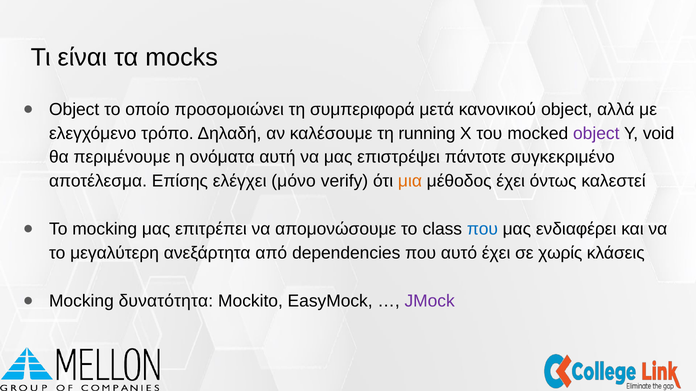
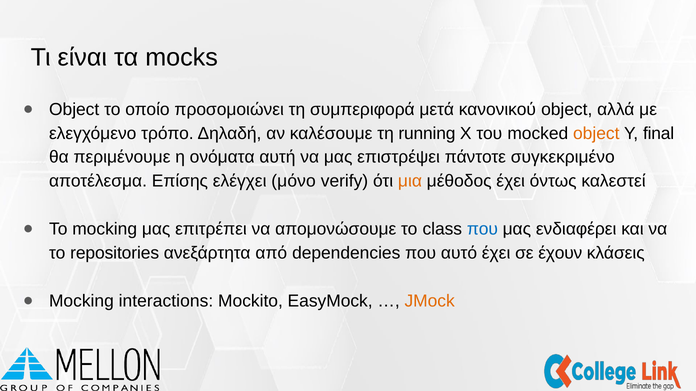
object colour: purple -> orange (596, 133)
void: void -> final (659, 133)
μεγαλύτερη: μεγαλύτερη -> repositories (115, 253)
χωρίς: χωρίς -> έχουν (560, 253)
δυνατότητα: δυνατότητα -> interactions (166, 301)
JMock colour: purple -> orange (430, 301)
